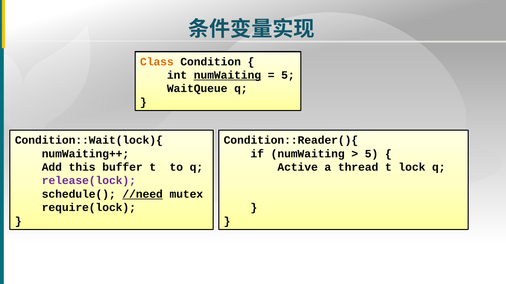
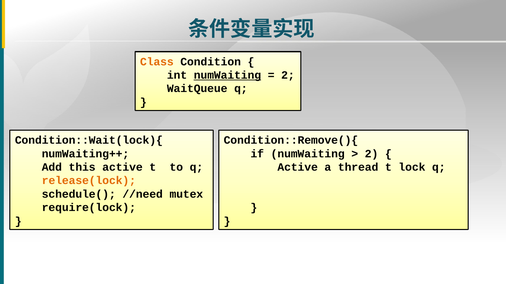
5: 5 -> 2 (288, 75)
Condition::Reader(){: Condition::Reader(){ -> Condition::Remove(){ (291, 141)
5: 5 -> 2 (372, 154)
this buffer: buffer -> active (122, 168)
release(lock colour: purple -> orange (89, 181)
//need underline: present -> none (143, 195)
